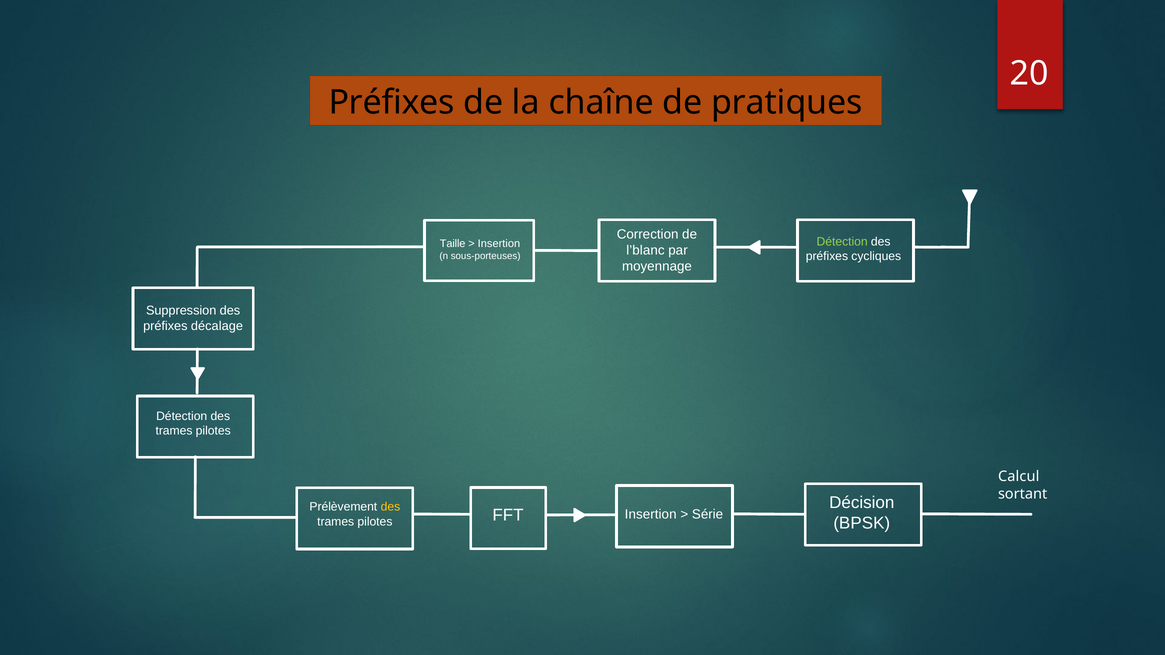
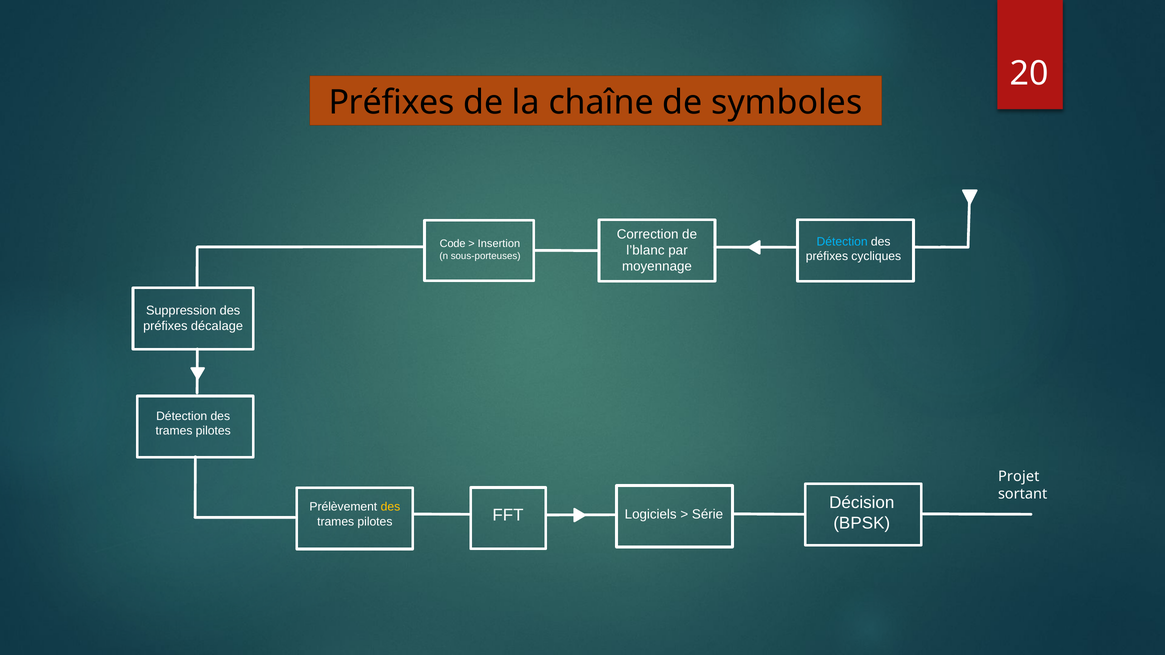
pratiques: pratiques -> symboles (787, 103)
Détection colour: light green -> light blue (842, 242)
Taille: Taille -> Code (453, 244)
Calcul: Calcul -> Projet (1019, 477)
Insertion: Insertion -> Logiciels (651, 514)
